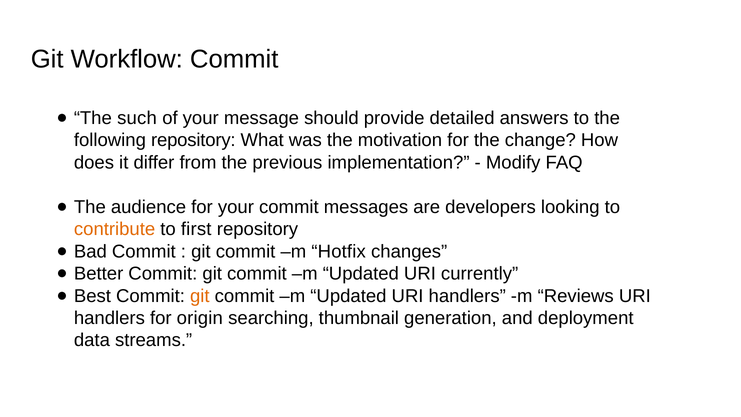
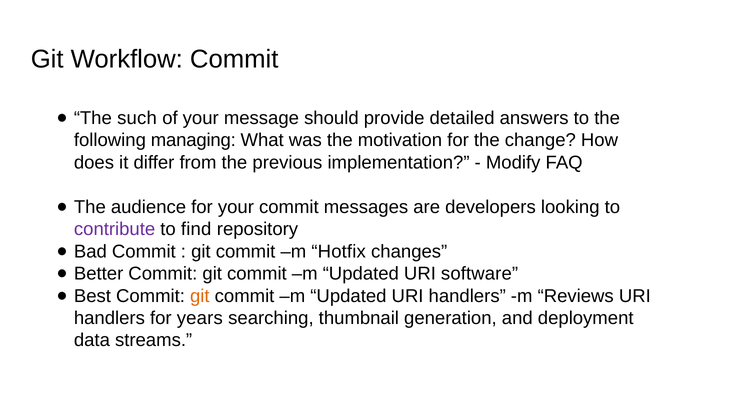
following repository: repository -> managing (193, 140)
contribute colour: orange -> purple (115, 229)
first: first -> find (196, 229)
currently: currently -> software (480, 274)
origin: origin -> years (200, 318)
